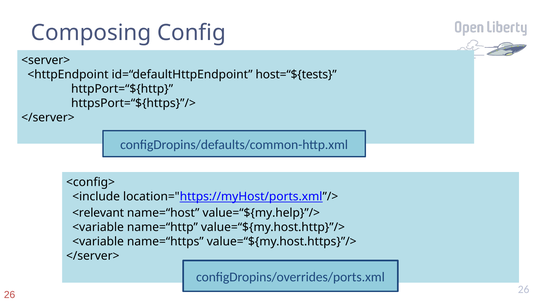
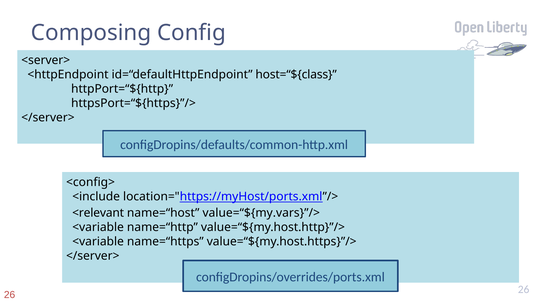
host=“${tests: host=“${tests -> host=“${class (296, 75)
value=“${my.help}”/>: value=“${my.help}”/> -> value=“${my.vars}”/> (261, 213)
